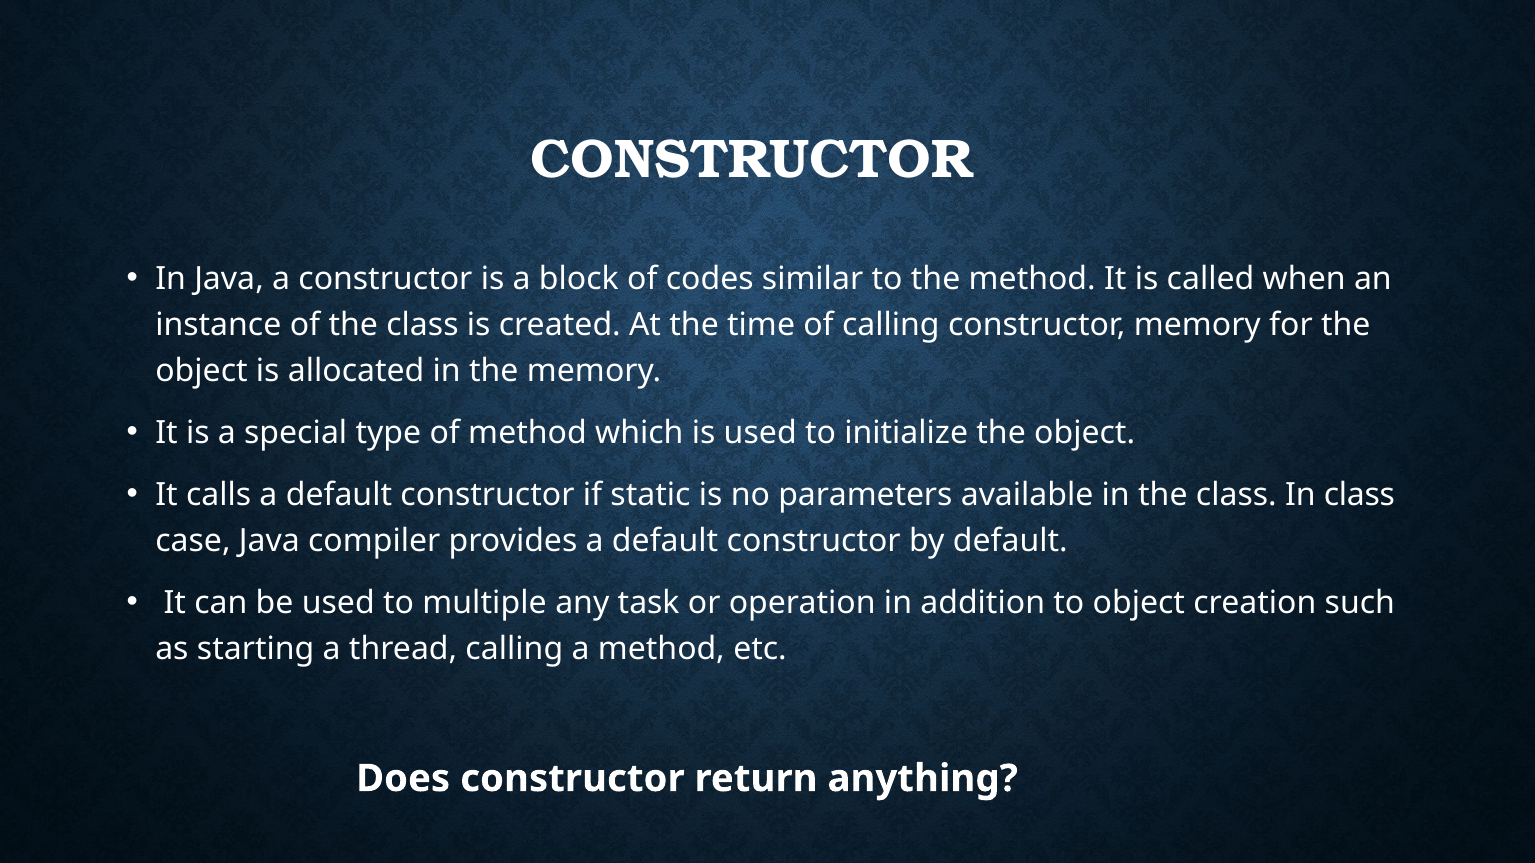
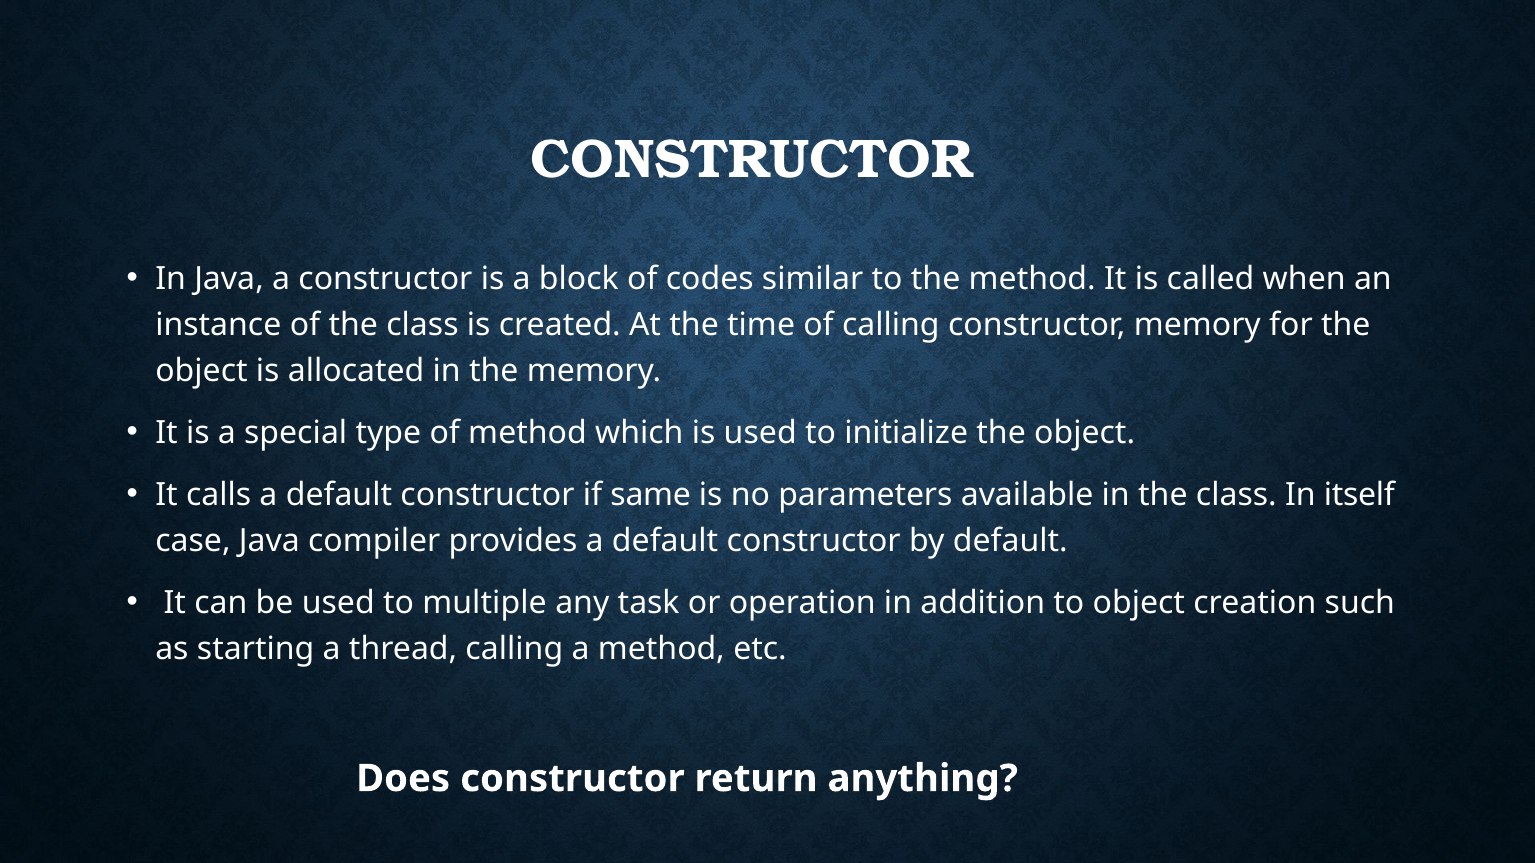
static: static -> same (651, 495)
In class: class -> itself (1359, 495)
